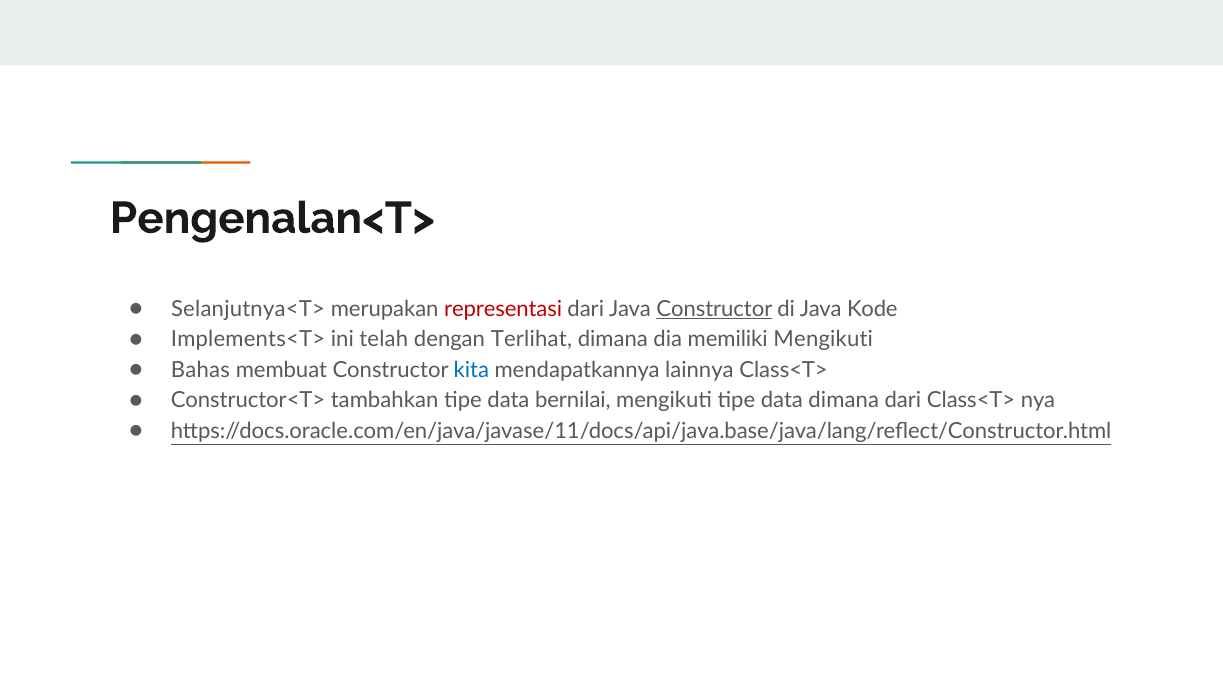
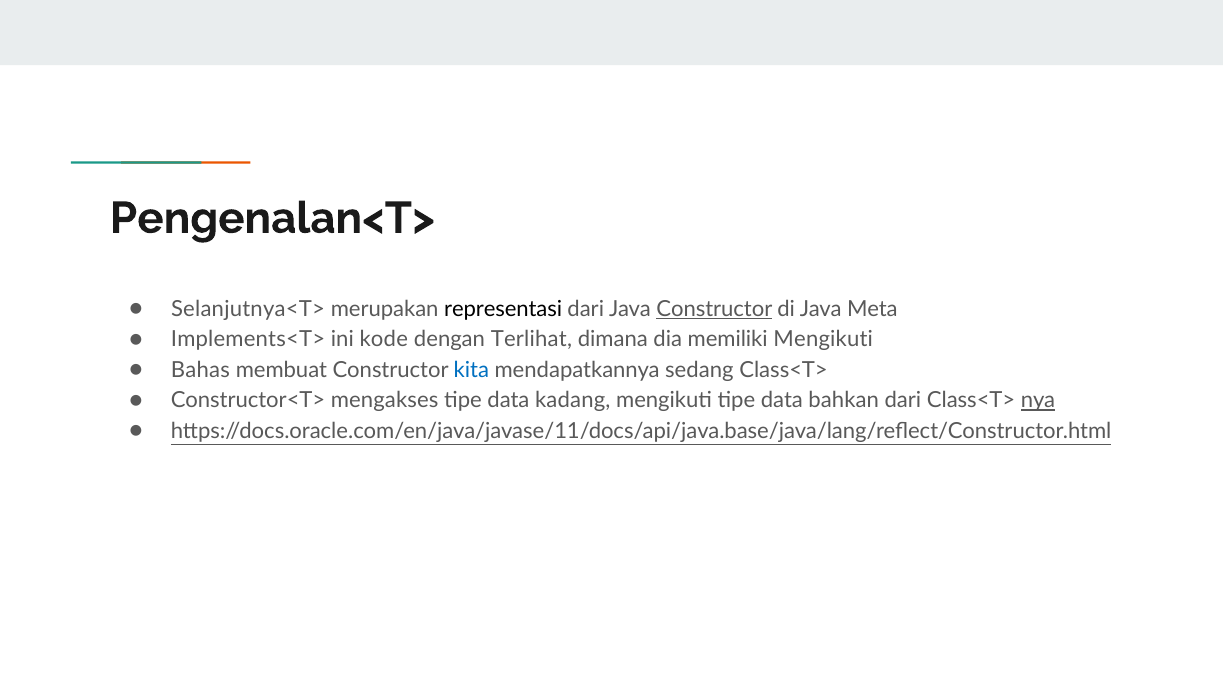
representasi colour: red -> black (503, 309)
Kode: Kode -> Meta (872, 309)
telah: telah -> kode (384, 340)
lainnya: lainnya -> sedang (699, 370)
tambahkan: tambahkan -> mengakses (385, 400)
bernilai: bernilai -> kadang (573, 400)
data dimana: dimana -> bahkan (844, 400)
nya underline: none -> present (1038, 400)
